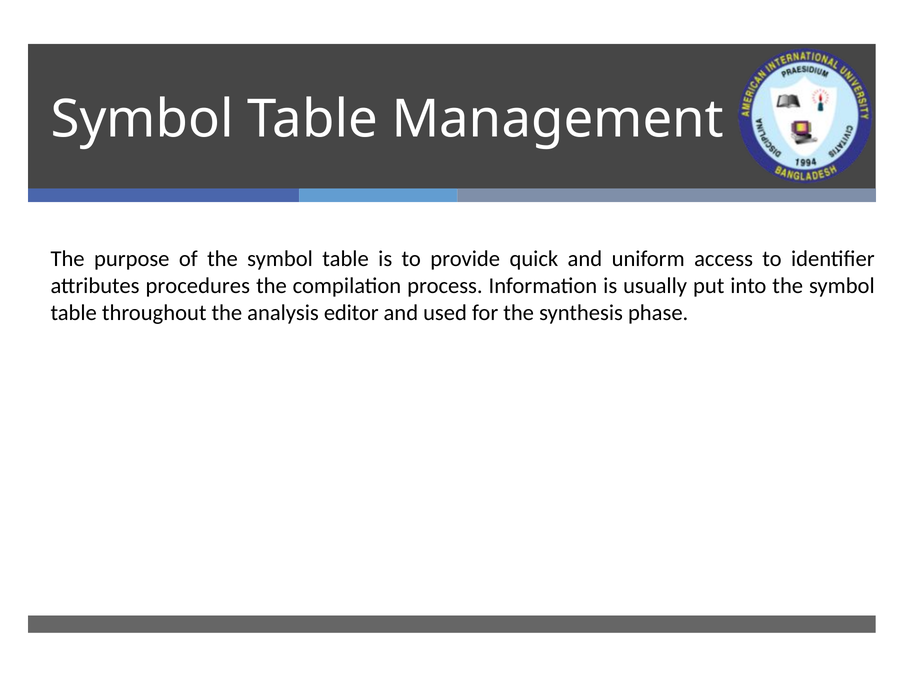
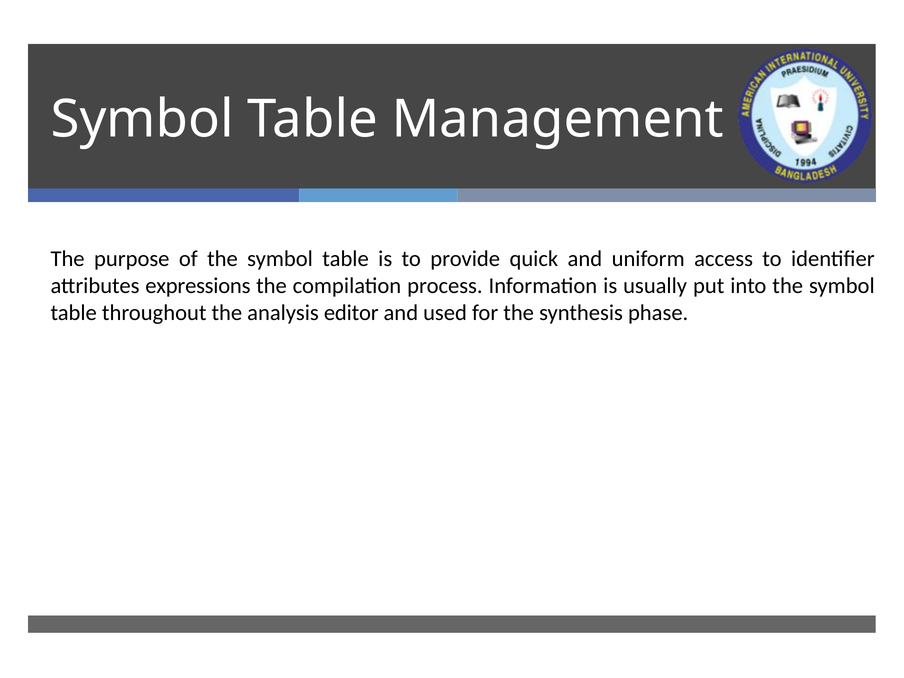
procedures: procedures -> expressions (198, 286)
